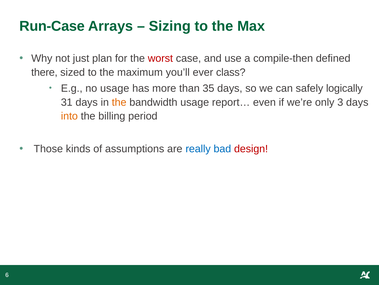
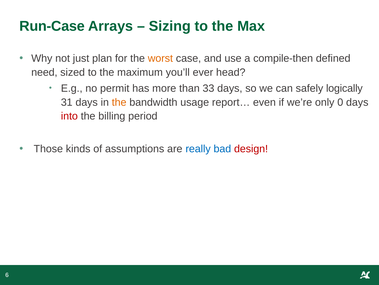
worst colour: red -> orange (160, 58)
there: there -> need (44, 72)
class: class -> head (231, 72)
no usage: usage -> permit (115, 88)
35: 35 -> 33 (208, 88)
3: 3 -> 0 (340, 102)
into colour: orange -> red (69, 116)
